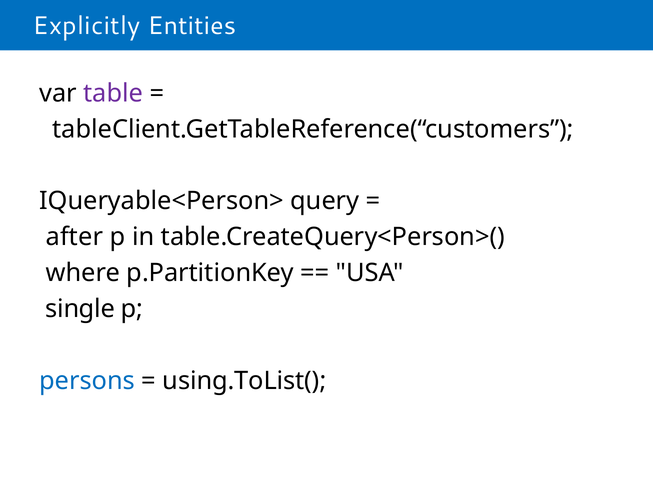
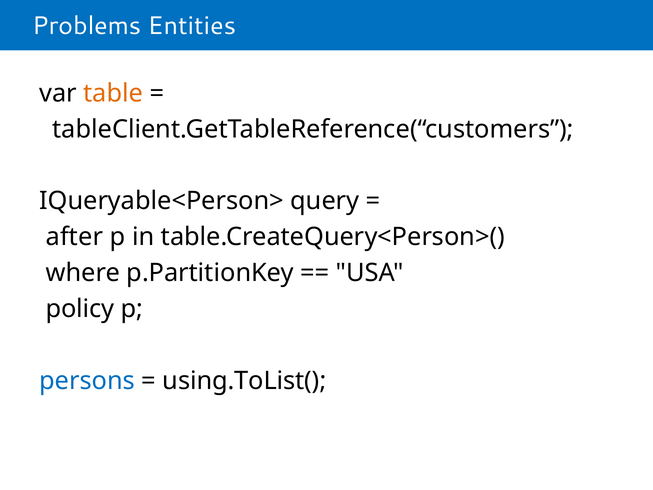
Explicitly: Explicitly -> Problems (87, 26)
table colour: purple -> orange (113, 93)
single: single -> policy (80, 309)
